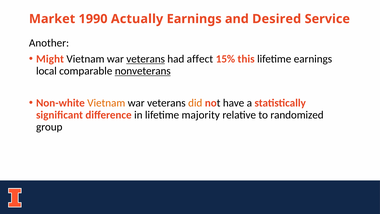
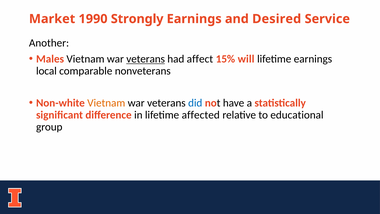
Actually: Actually -> Strongly (137, 19)
Might: Might -> Males (50, 59)
this: this -> will (246, 59)
nonveterans underline: present -> none (143, 71)
did colour: orange -> blue (195, 103)
majority: majority -> affected (201, 115)
randomized: randomized -> educational (297, 115)
